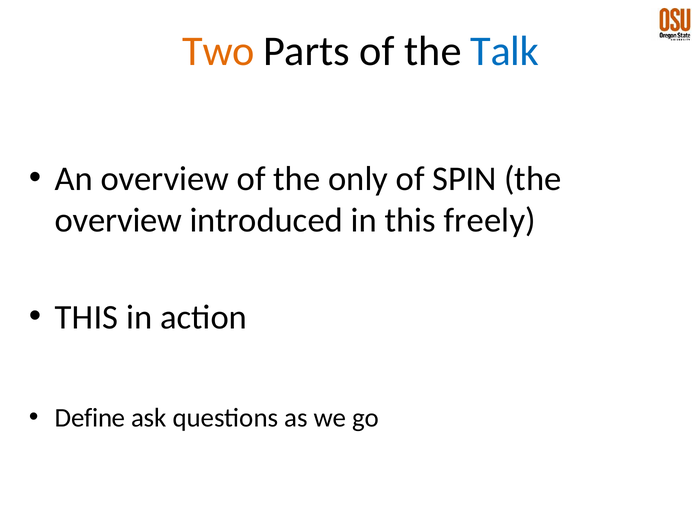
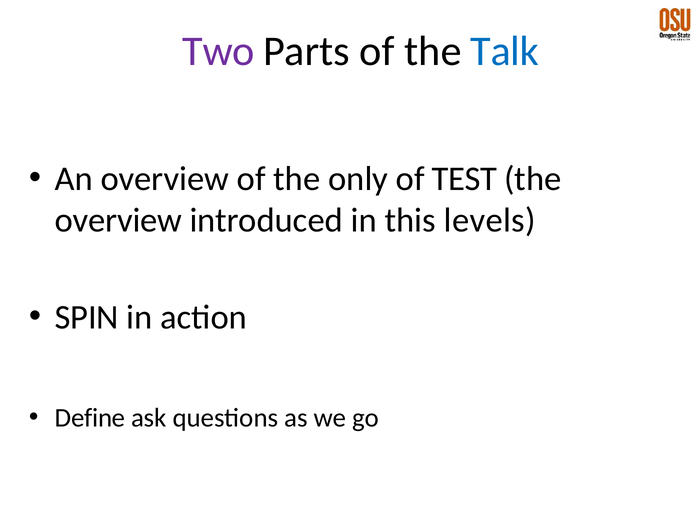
Two colour: orange -> purple (219, 51)
SPIN: SPIN -> TEST (465, 179)
freely: freely -> levels (490, 220)
THIS: THIS -> SPIN (87, 317)
